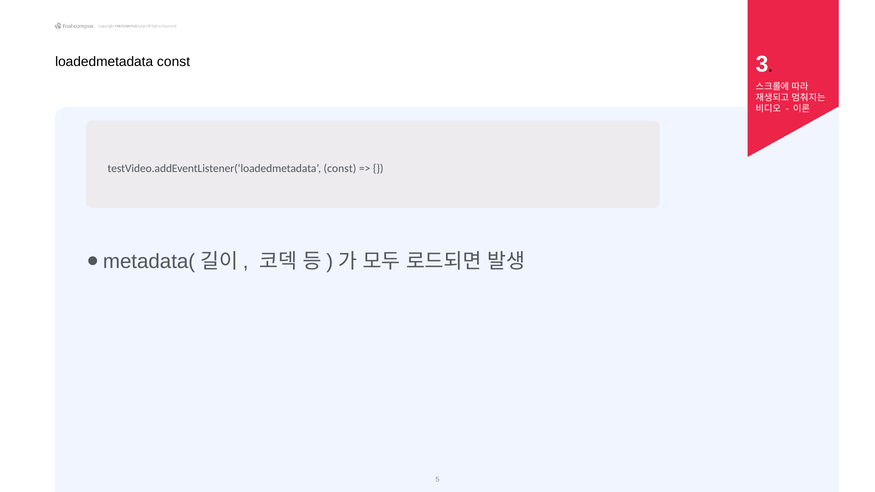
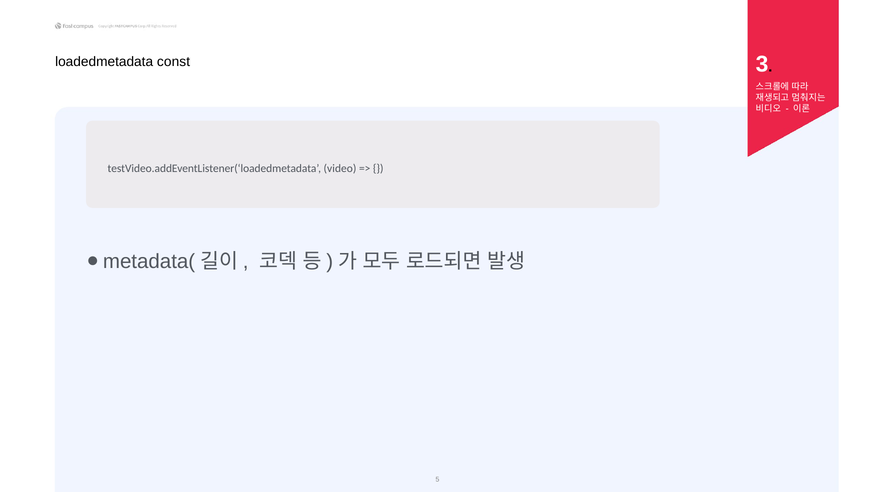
testVideo.addEventListener(‘loadedmetadata const: const -> video (340, 169)
